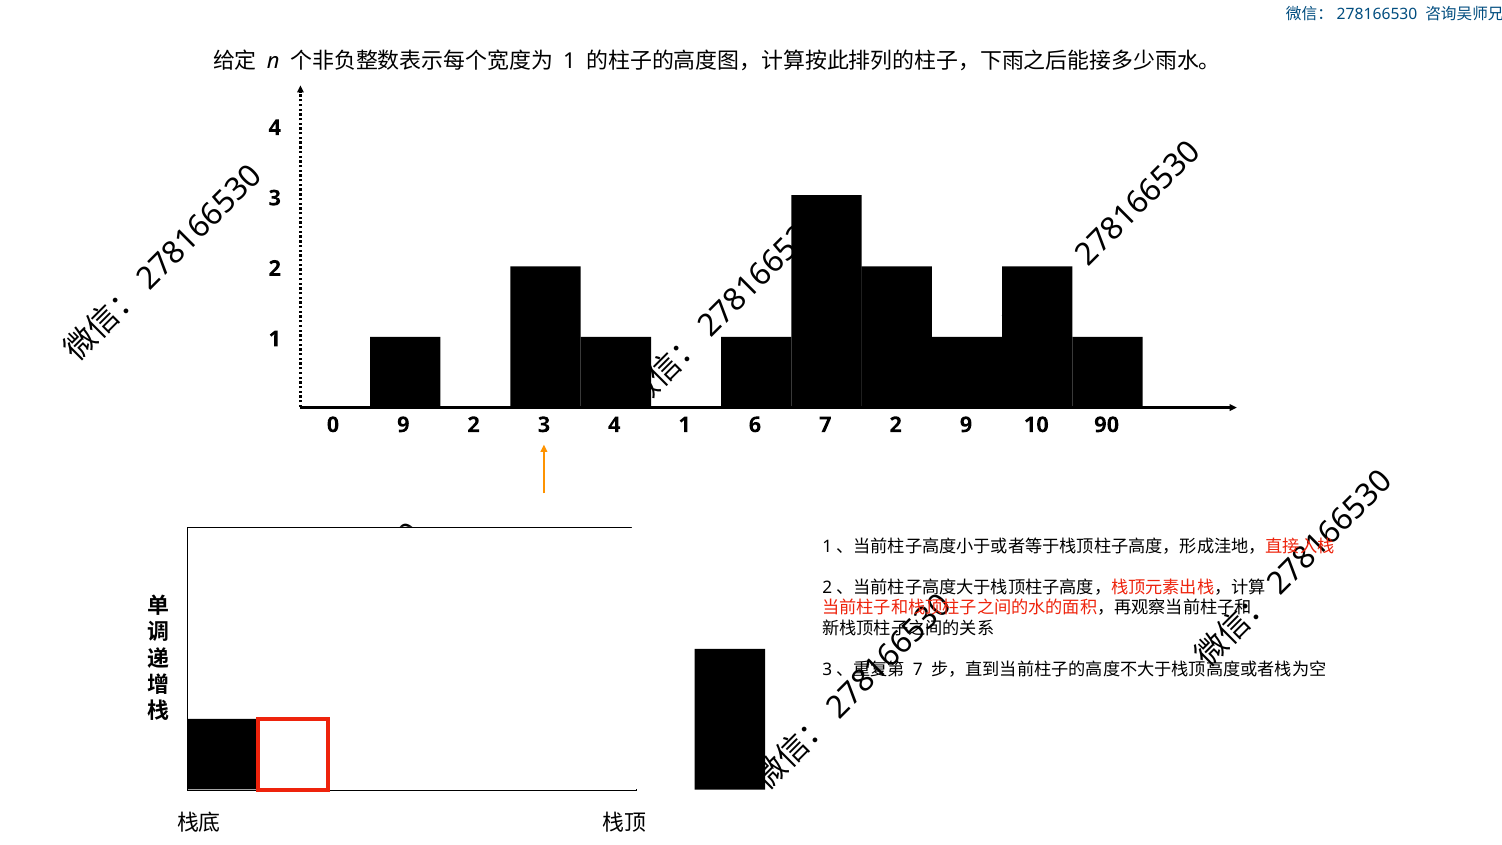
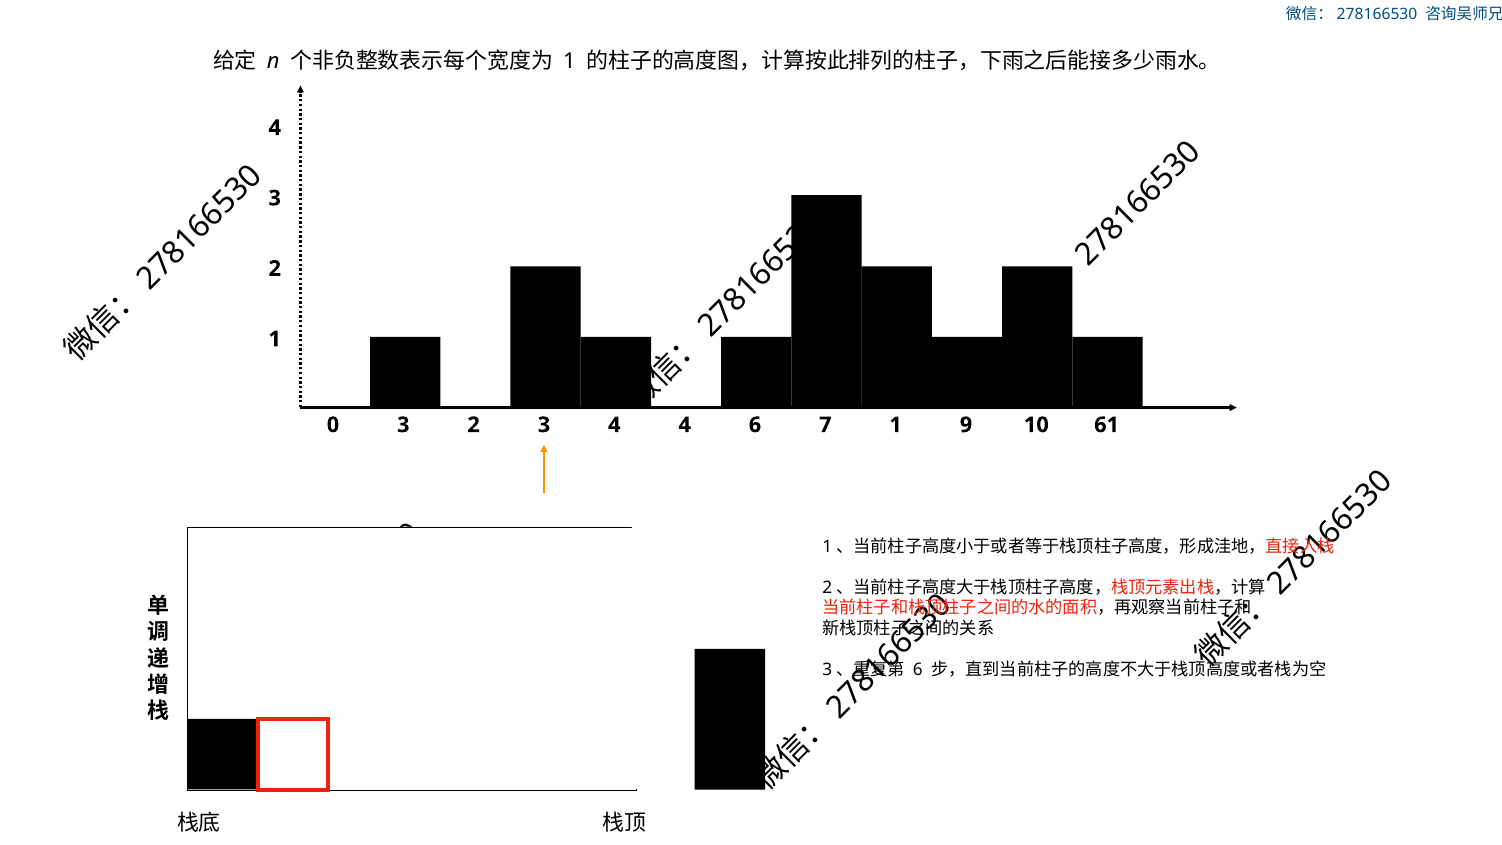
0 9: 9 -> 3 (403, 425)
4 1: 1 -> 4 (685, 425)
7 2: 2 -> 1 (896, 425)
90: 90 -> 61 (1107, 425)
7: 7 -> 6 (918, 670)
